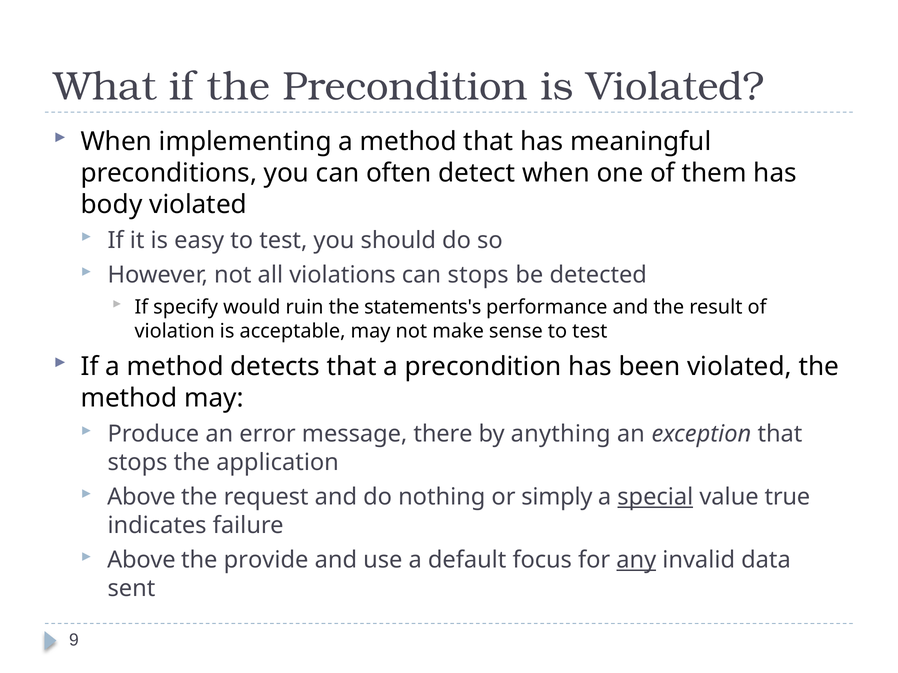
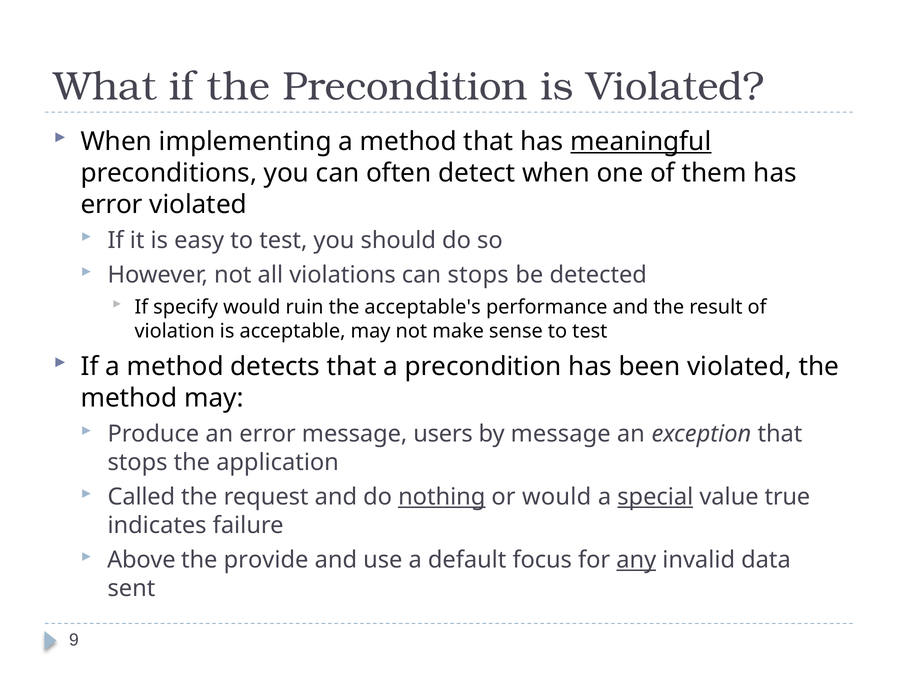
meaningful underline: none -> present (641, 142)
body: body -> error (112, 205)
statements's: statements's -> acceptable's (423, 307)
there: there -> users (443, 434)
by anything: anything -> message (561, 434)
Above: Above -> Called (141, 497)
nothing underline: none -> present (442, 497)
or simply: simply -> would (557, 497)
